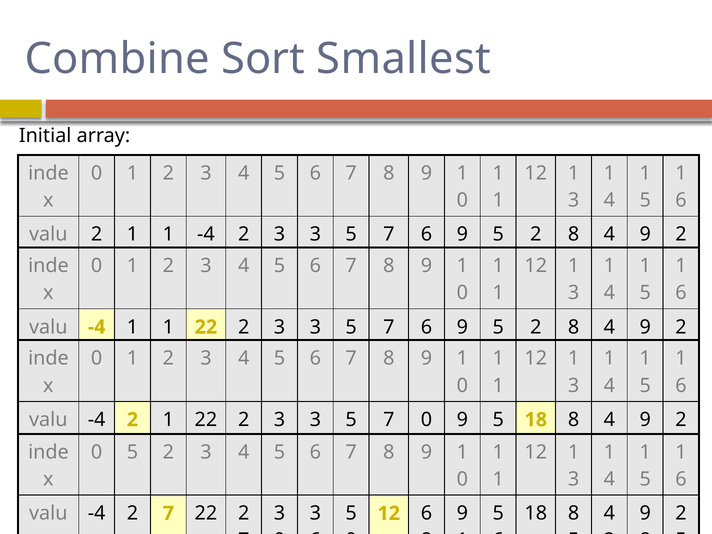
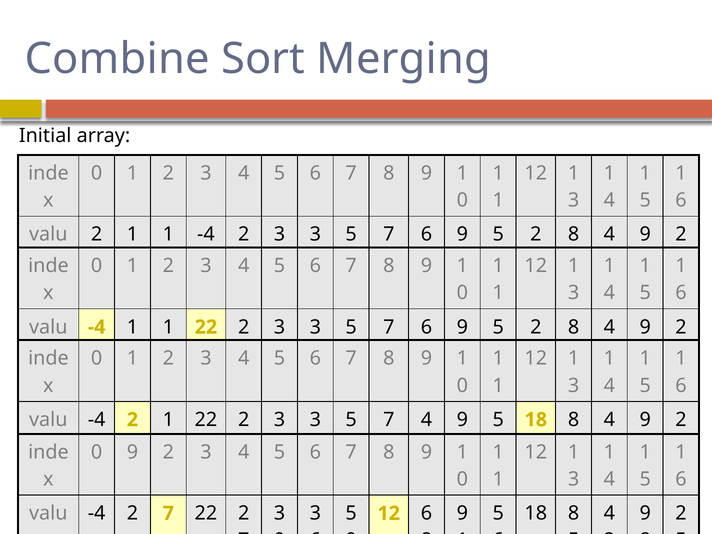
Smallest: Smallest -> Merging (404, 59)
7 0: 0 -> 4 (427, 420)
0 5: 5 -> 9 (132, 452)
